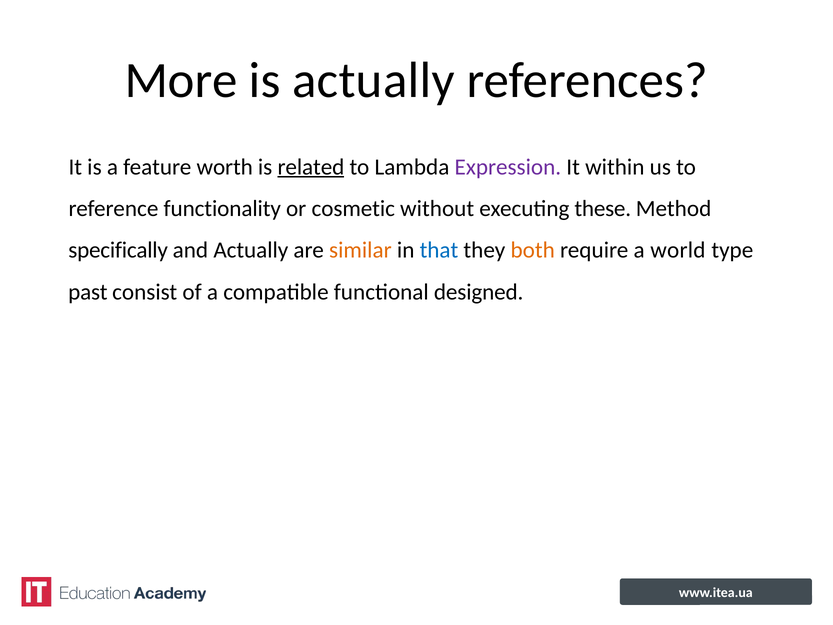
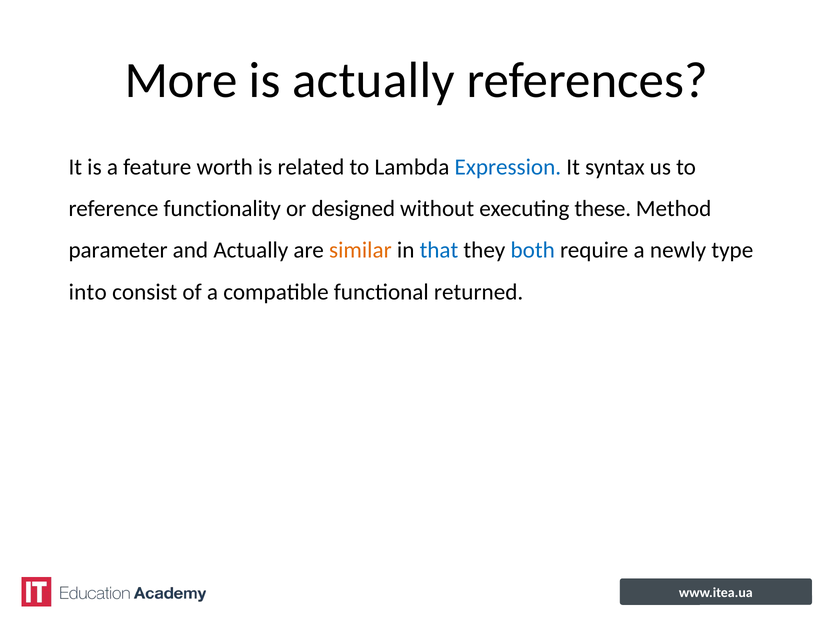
related underline: present -> none (311, 167)
Expression colour: purple -> blue (508, 167)
within: within -> syntax (615, 167)
cosmetic: cosmetic -> designed (353, 209)
specifically: specifically -> parameter (118, 250)
both colour: orange -> blue (533, 250)
world: world -> newly (678, 250)
past: past -> into (88, 292)
designed: designed -> returned (479, 292)
